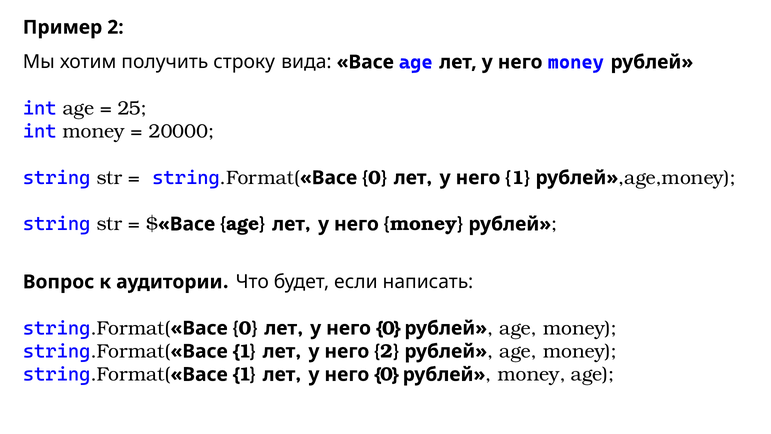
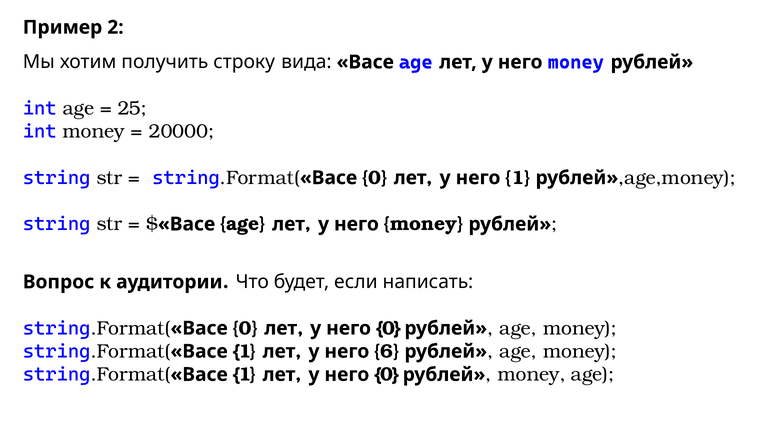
него 2: 2 -> 6 (387, 351)
